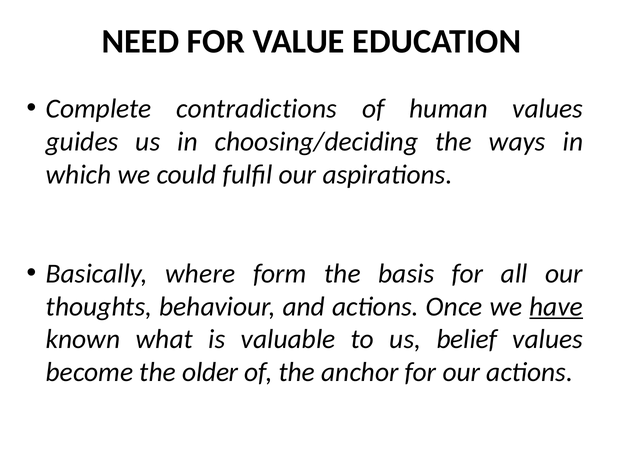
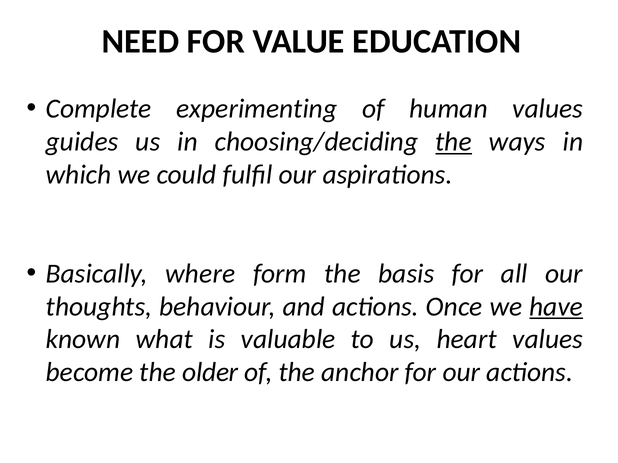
contradictions: contradictions -> experimenting (257, 109)
the underline: none -> present (454, 142)
belief: belief -> heart (467, 340)
